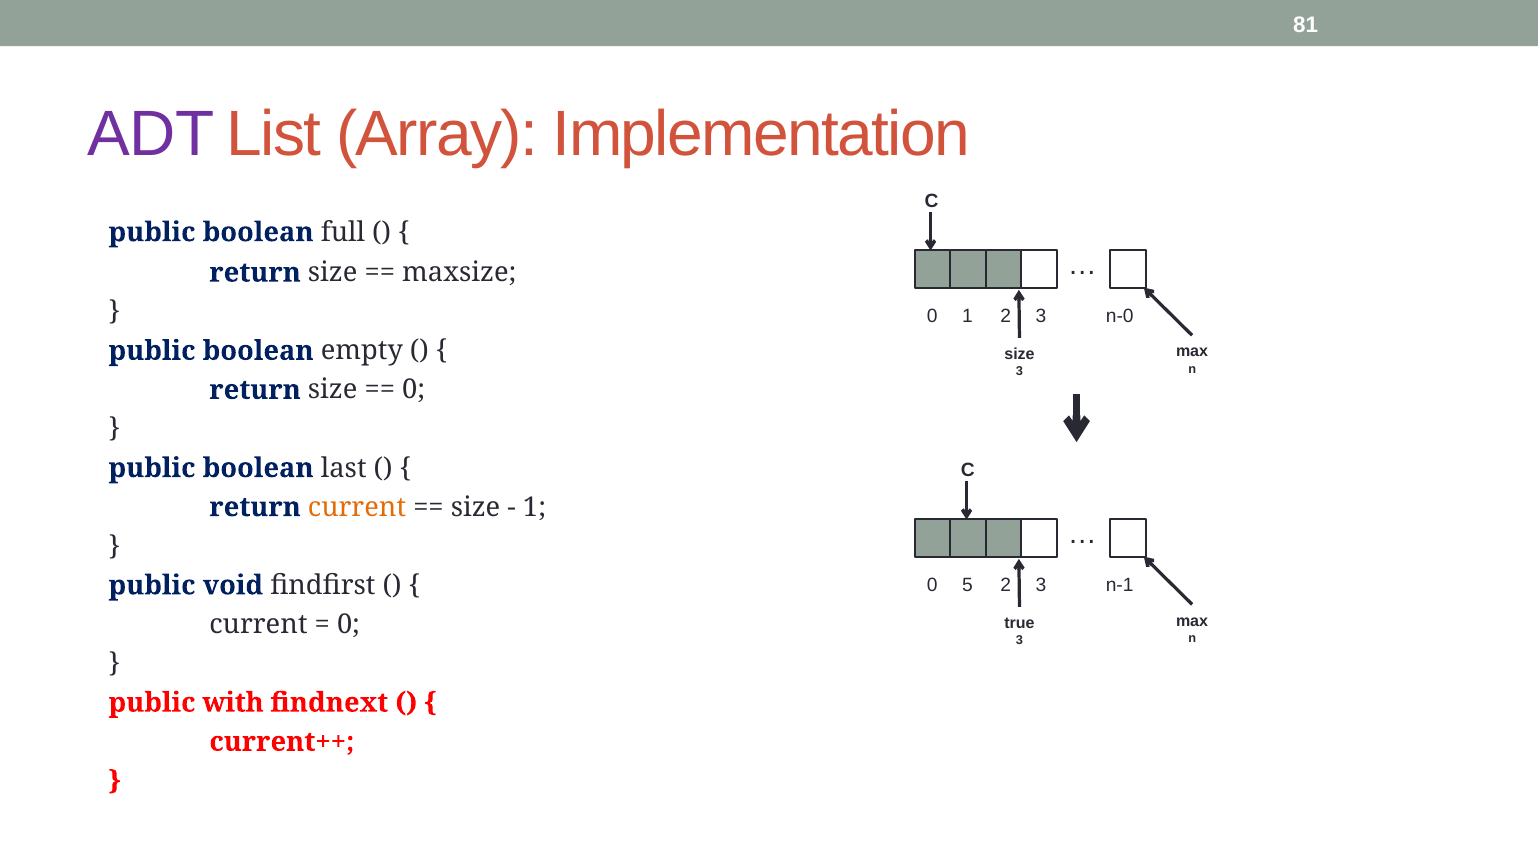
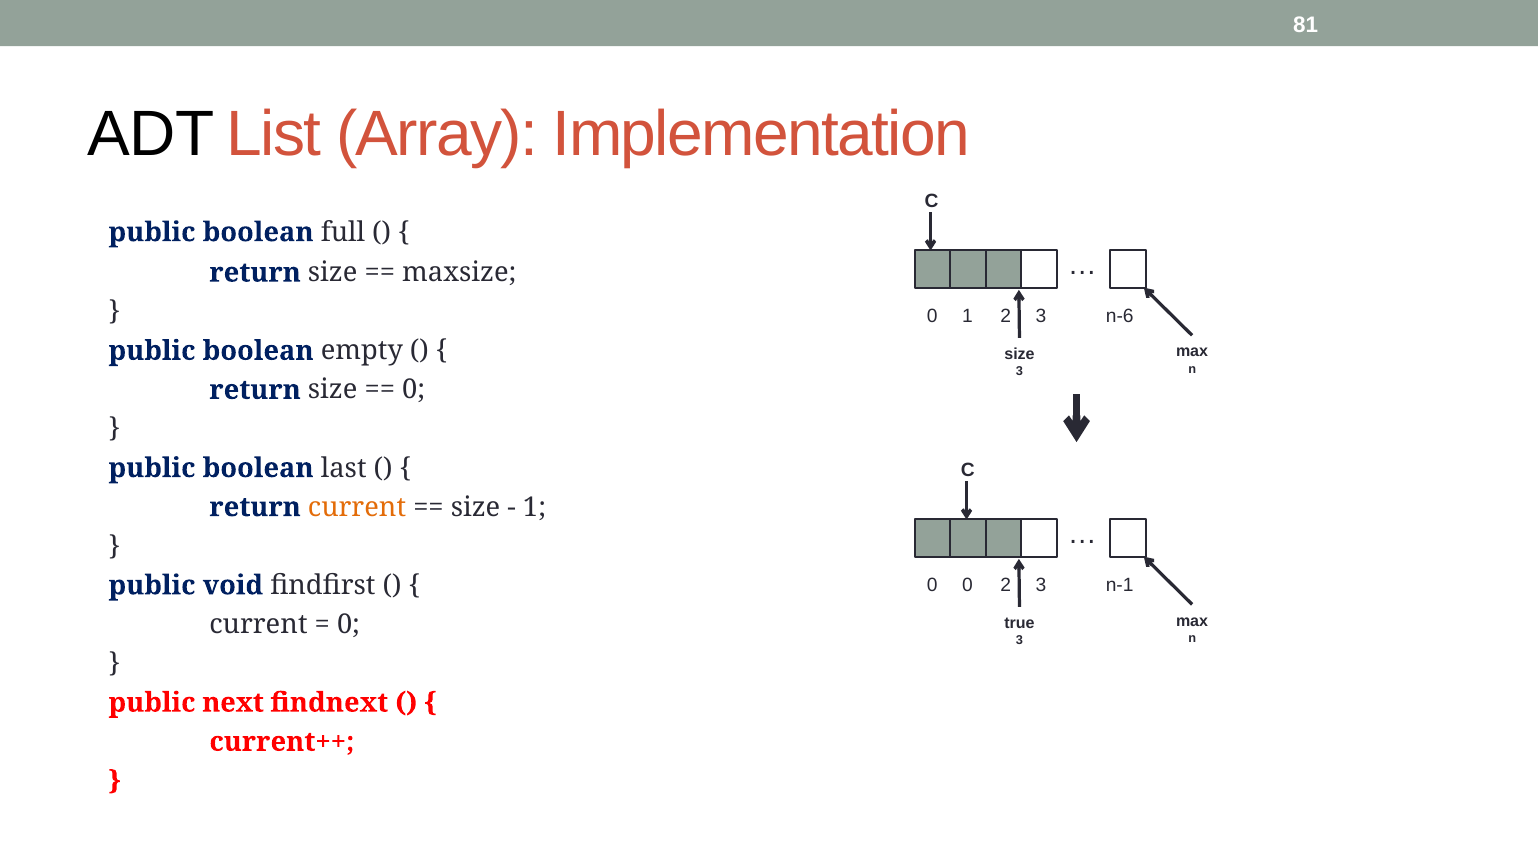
ADT colour: purple -> black (151, 134)
n-0: n-0 -> n-6 (1120, 317)
0 5: 5 -> 0 (968, 586)
with: with -> next (233, 703)
